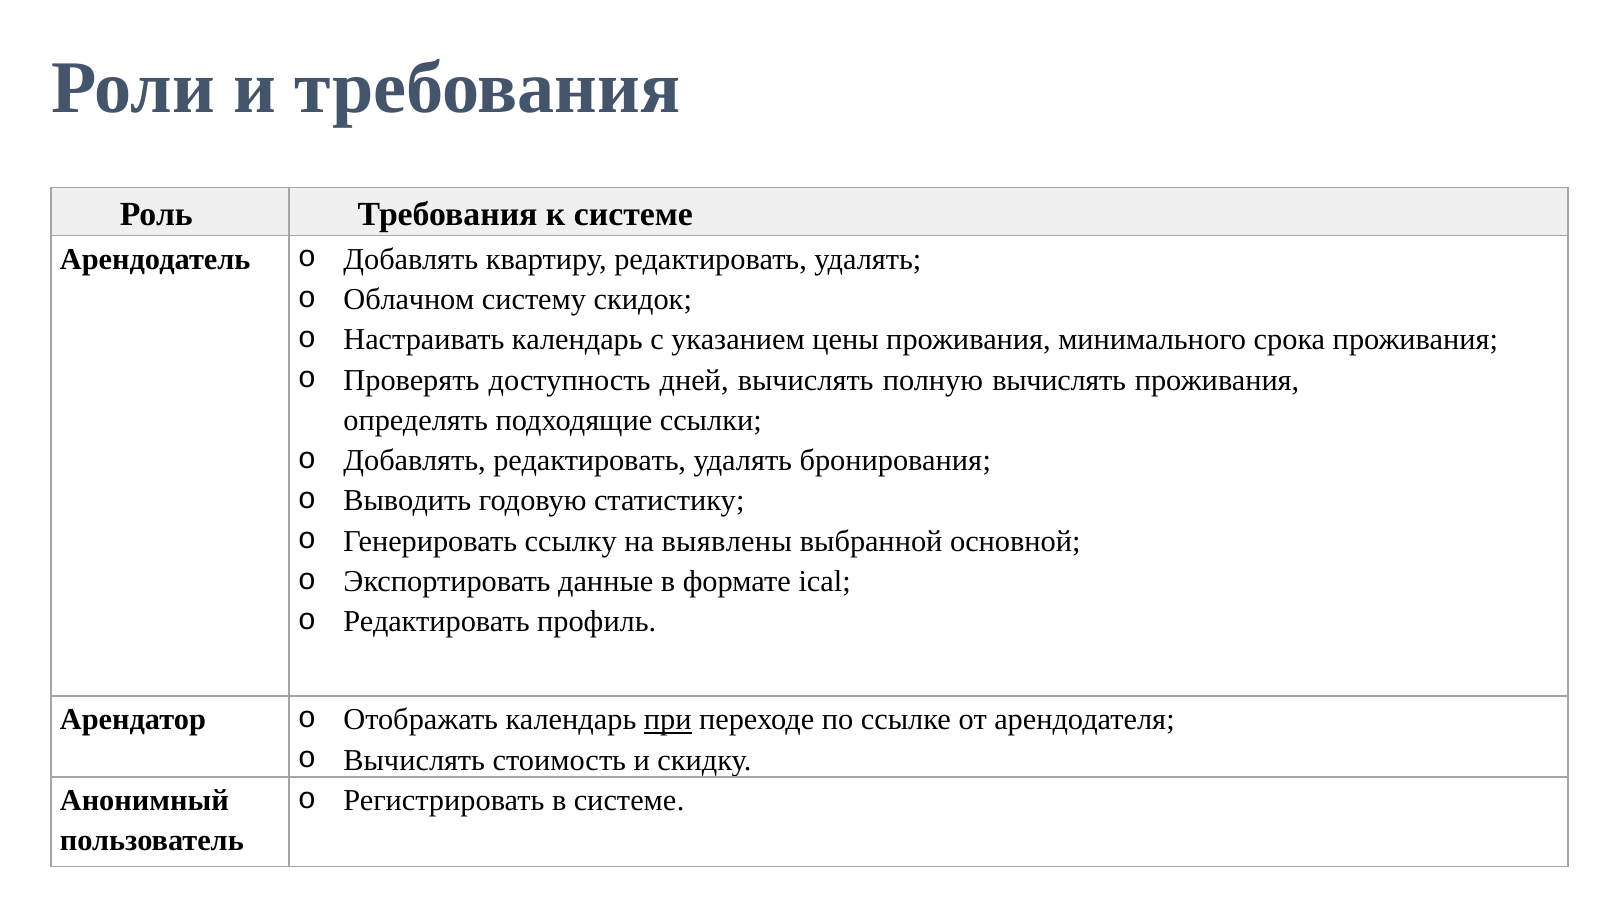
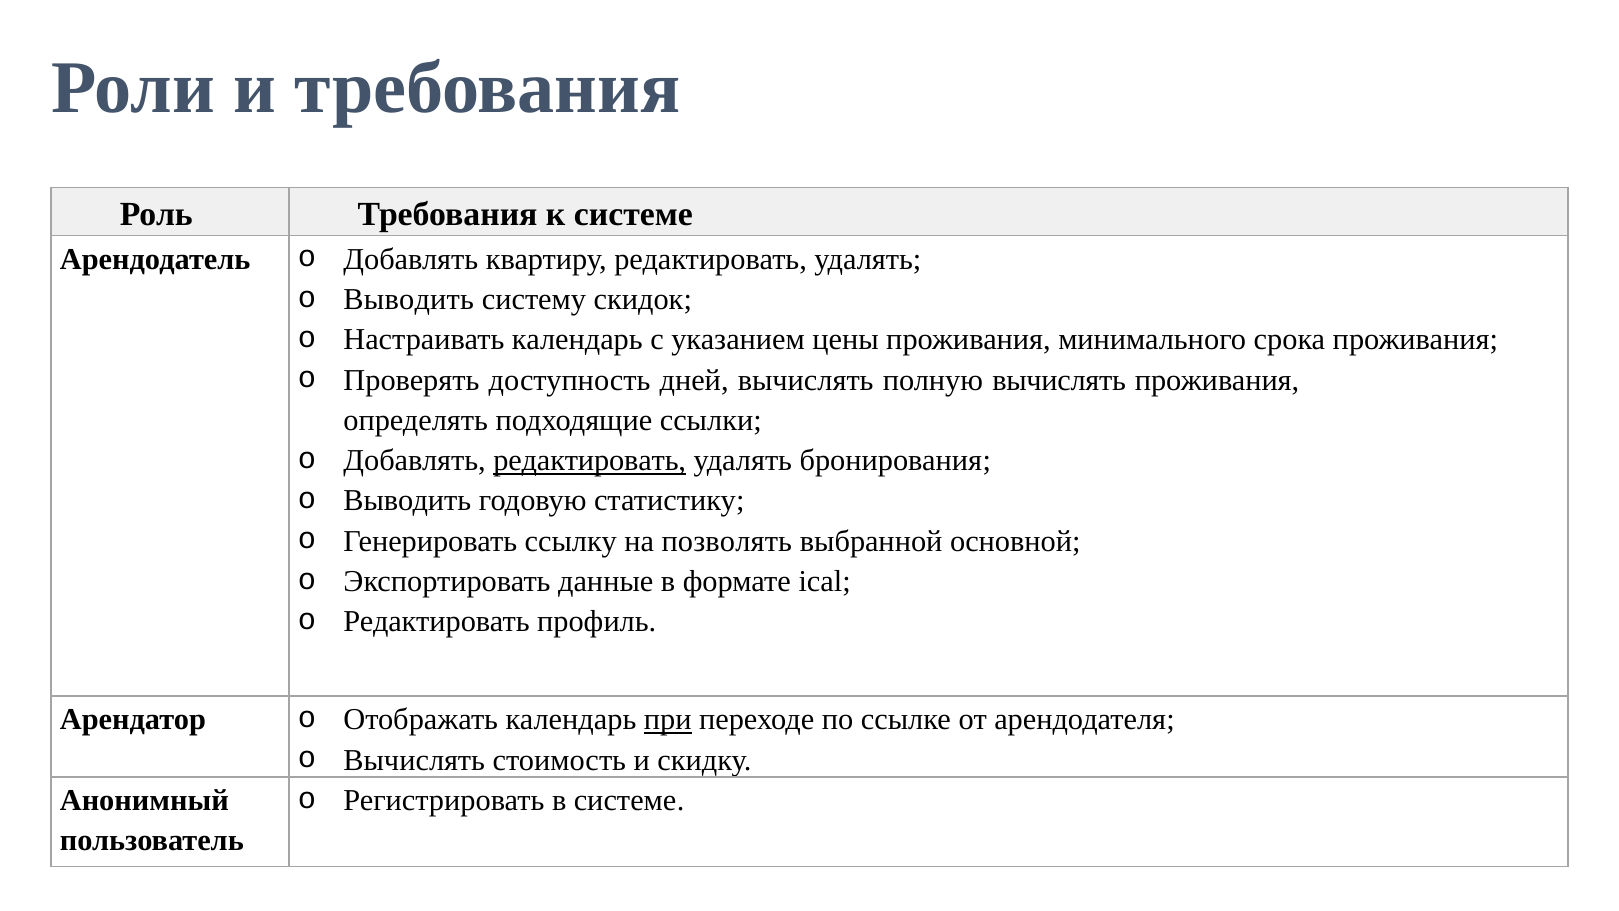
Облачном: Облачном -> Выводить (409, 299)
редактировать underline: none -> present (590, 460)
выявлены: выявлены -> позволять (727, 541)
